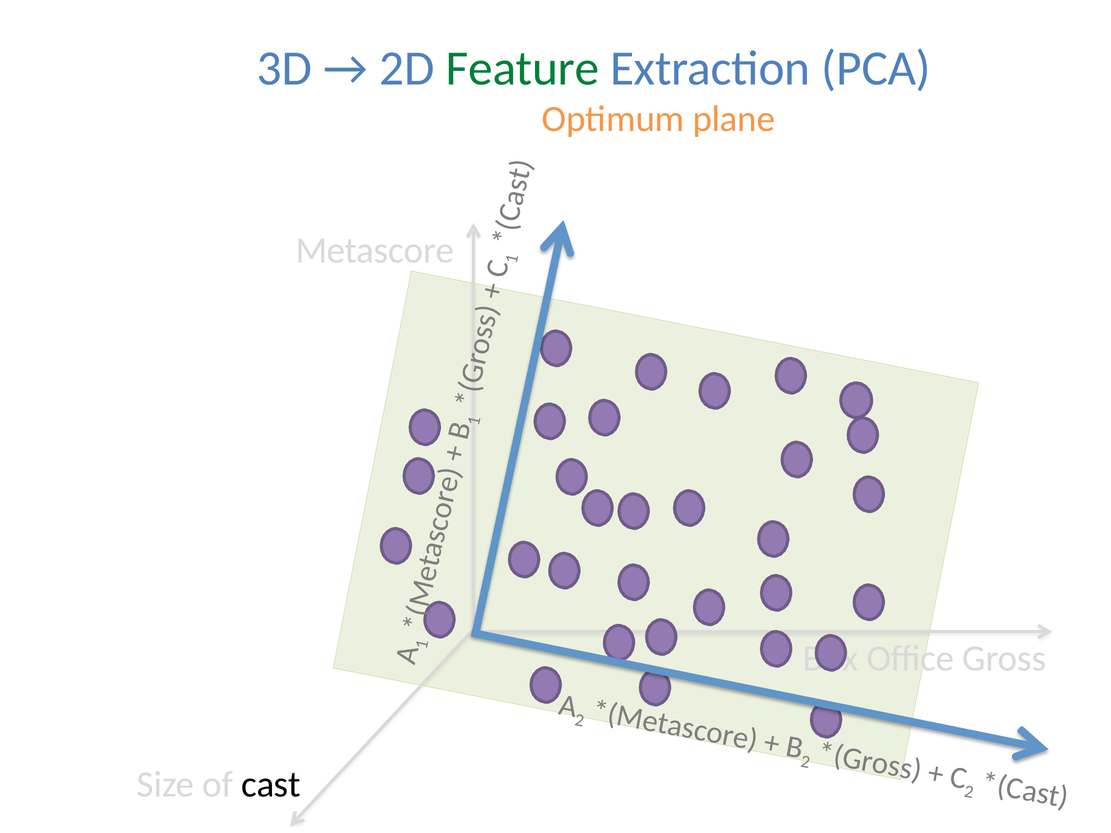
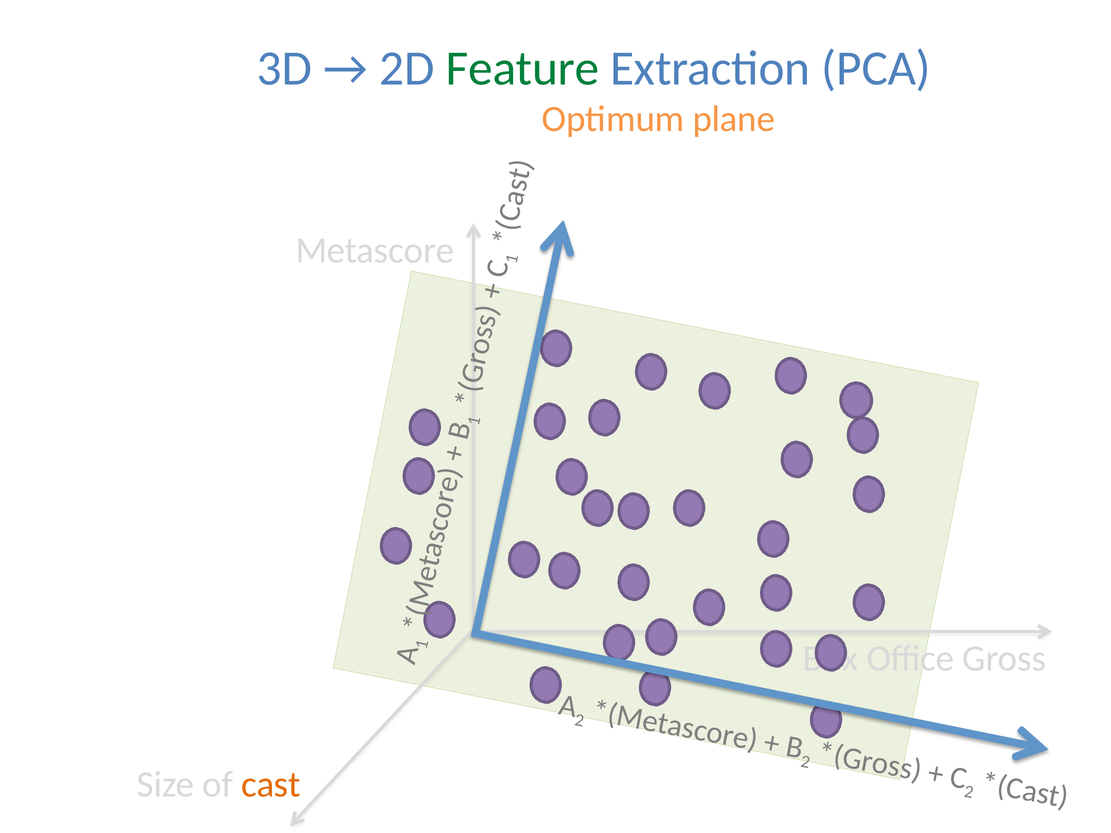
cast colour: black -> orange (271, 785)
